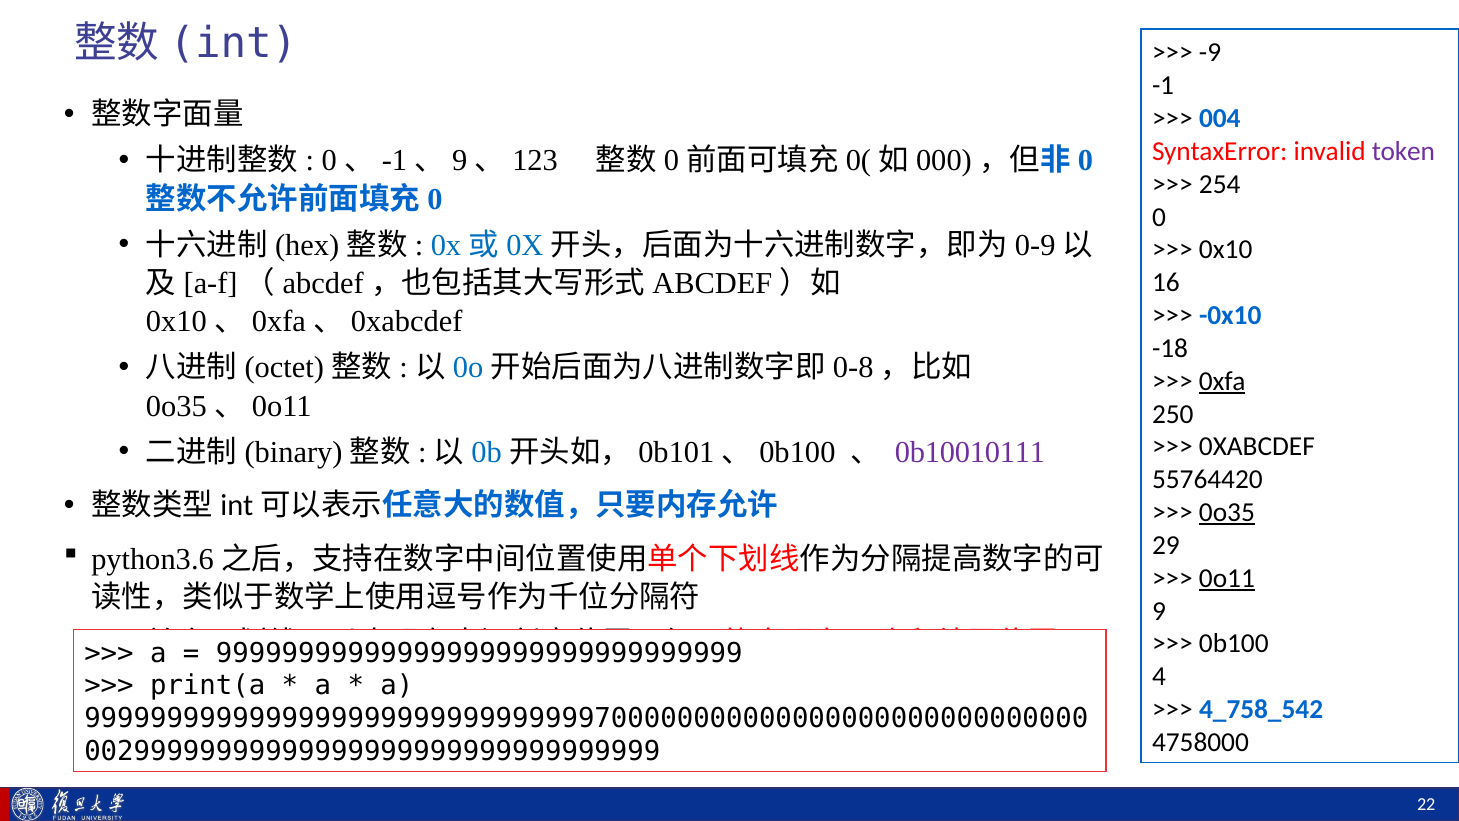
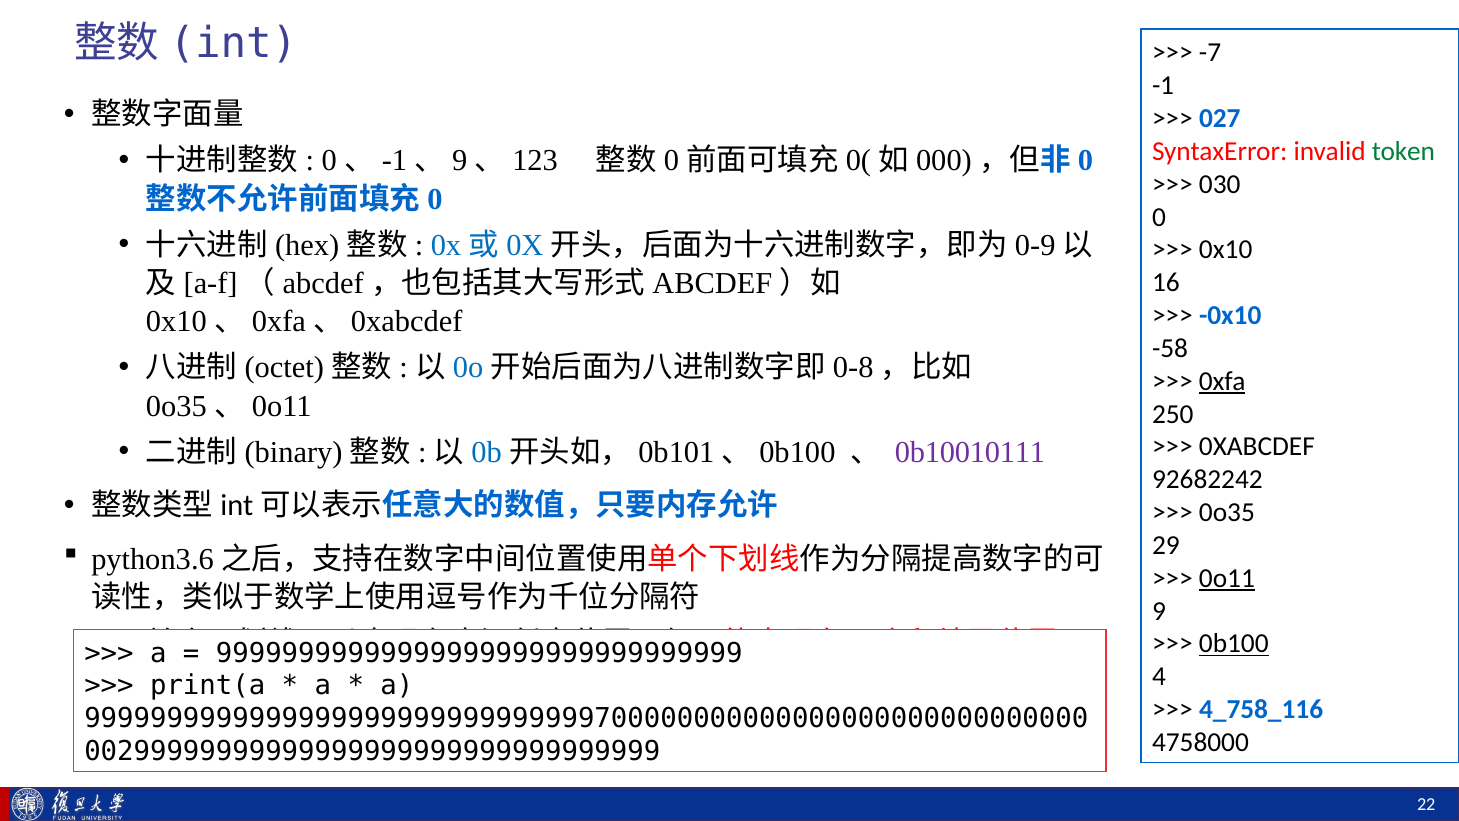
-9: -9 -> -7 (1210, 53)
004: 004 -> 027 (1220, 118)
token colour: purple -> green (1403, 151)
254: 254 -> 030 (1220, 184)
-18: -18 -> -58 (1170, 348)
55764420: 55764420 -> 92682242 (1207, 480)
0o35 underline: present -> none (1227, 512)
0b100 underline: none -> present (1234, 644)
4_758_542: 4_758_542 -> 4_758_116 (1261, 709)
